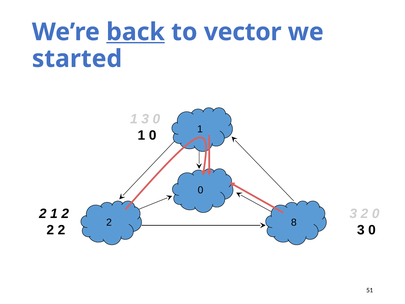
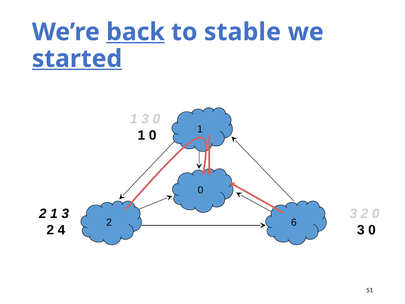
vector: vector -> stable (242, 32)
started underline: none -> present (77, 59)
2 1 2: 2 -> 3 (65, 214)
8: 8 -> 6 (294, 222)
2: 2 -> 4 (61, 230)
